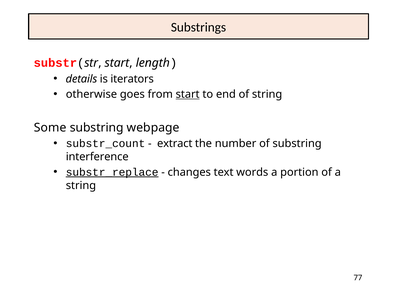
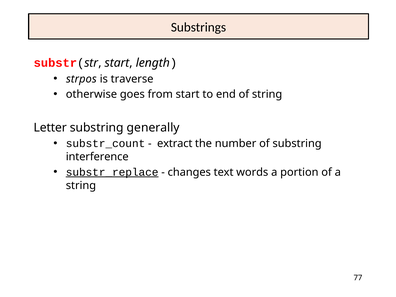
details: details -> strpos (81, 79)
iterators: iterators -> traverse (132, 79)
start underline: present -> none (188, 94)
Some: Some -> Letter (50, 128)
webpage: webpage -> generally (153, 128)
